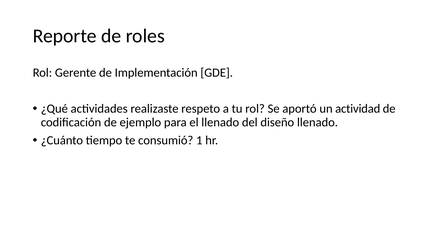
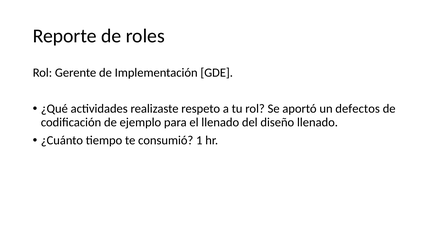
actividad: actividad -> defectos (358, 109)
